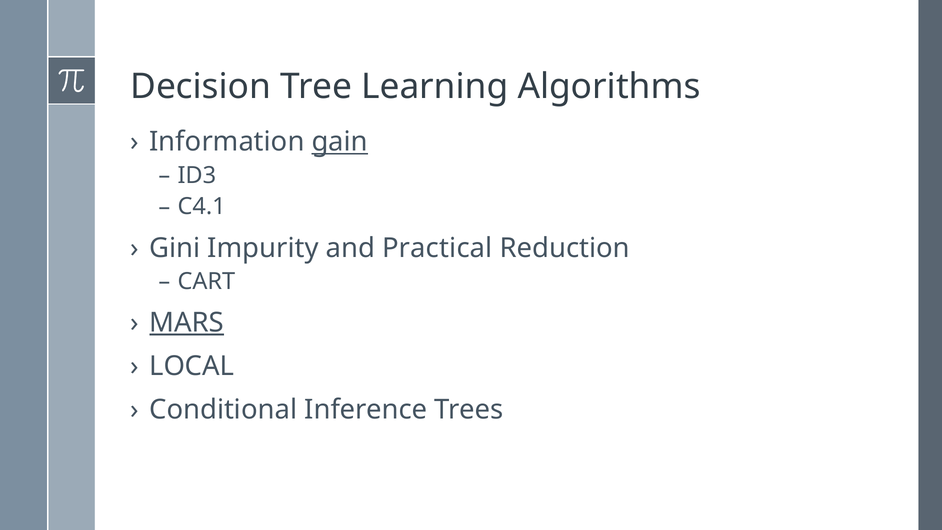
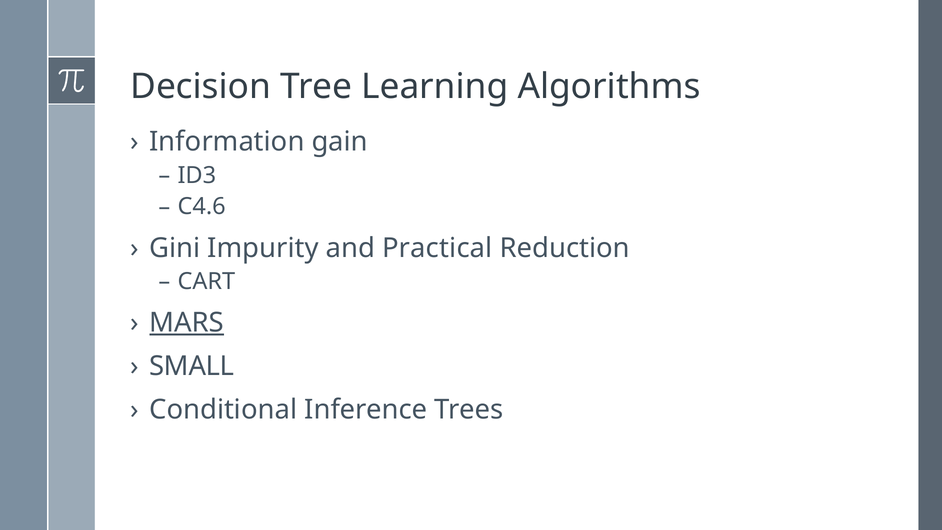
gain underline: present -> none (340, 142)
C4.1: C4.1 -> C4.6 (202, 207)
LOCAL: LOCAL -> SMALL (192, 366)
